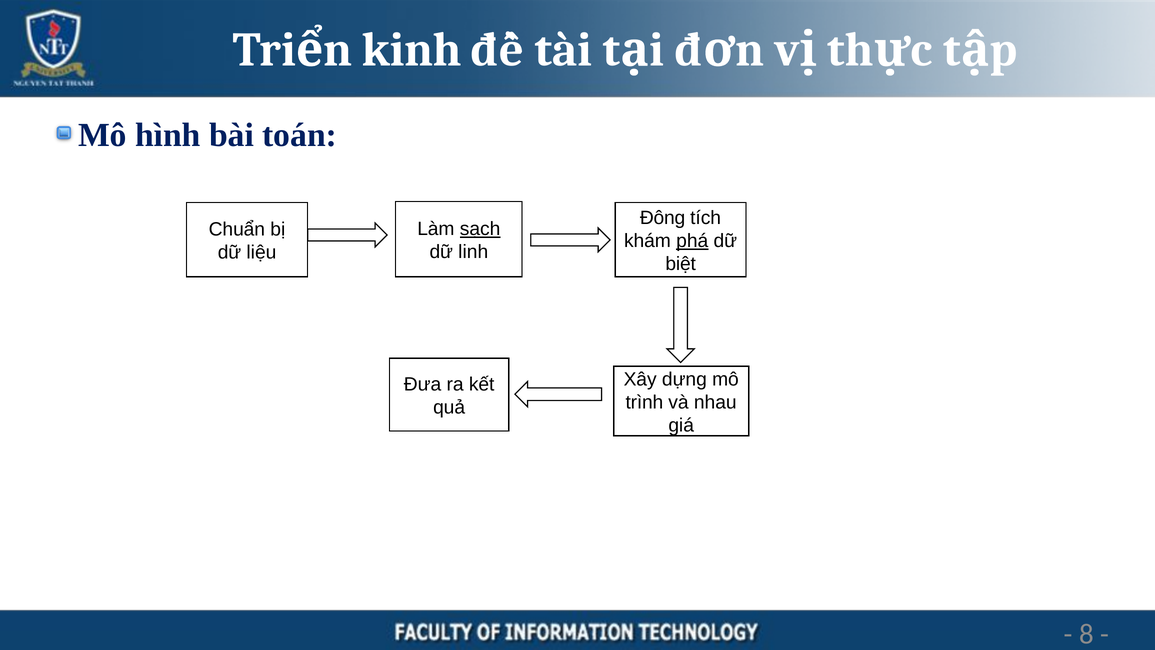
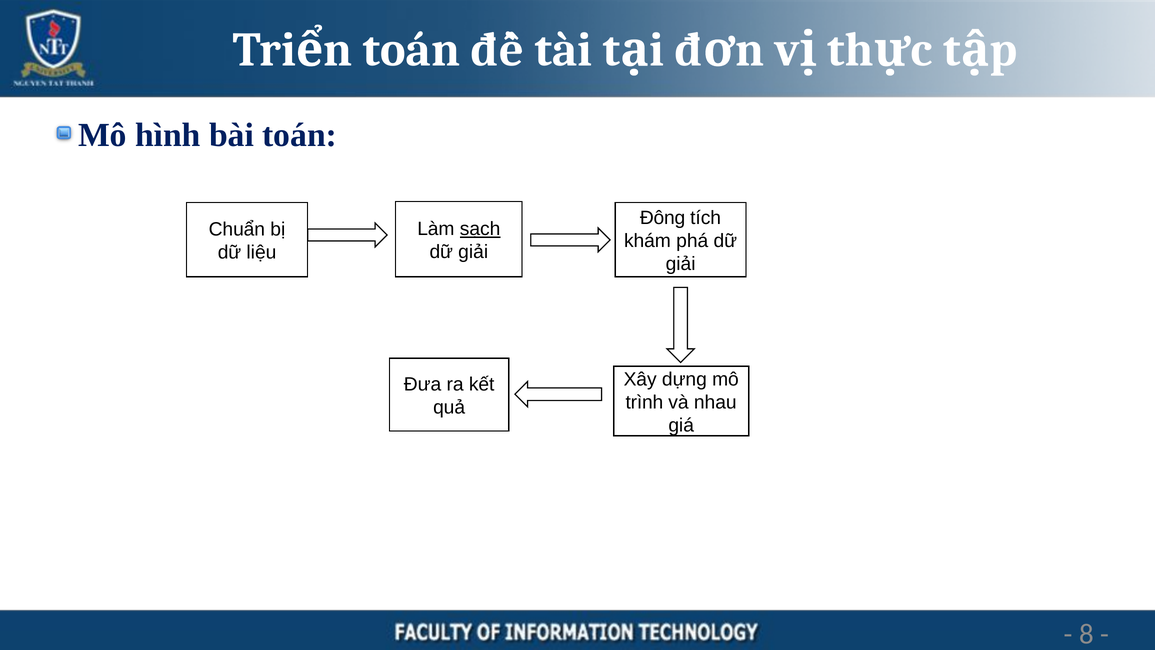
kinh: kinh -> toán (411, 50)
phá underline: present -> none (692, 241)
linh: linh -> giải (473, 252)
biệt: biệt -> giải (681, 264)
